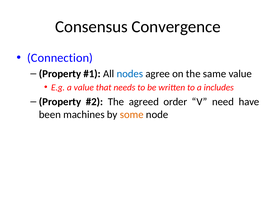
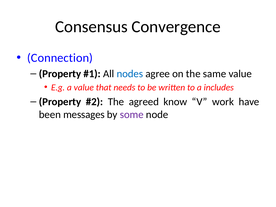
order: order -> know (175, 102)
need: need -> work (223, 102)
machines: machines -> messages (84, 115)
some colour: orange -> purple (132, 115)
